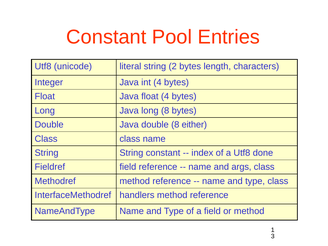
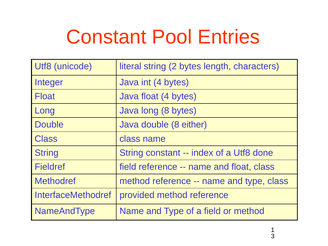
and args: args -> float (241, 167)
handlers: handlers -> provided (137, 195)
